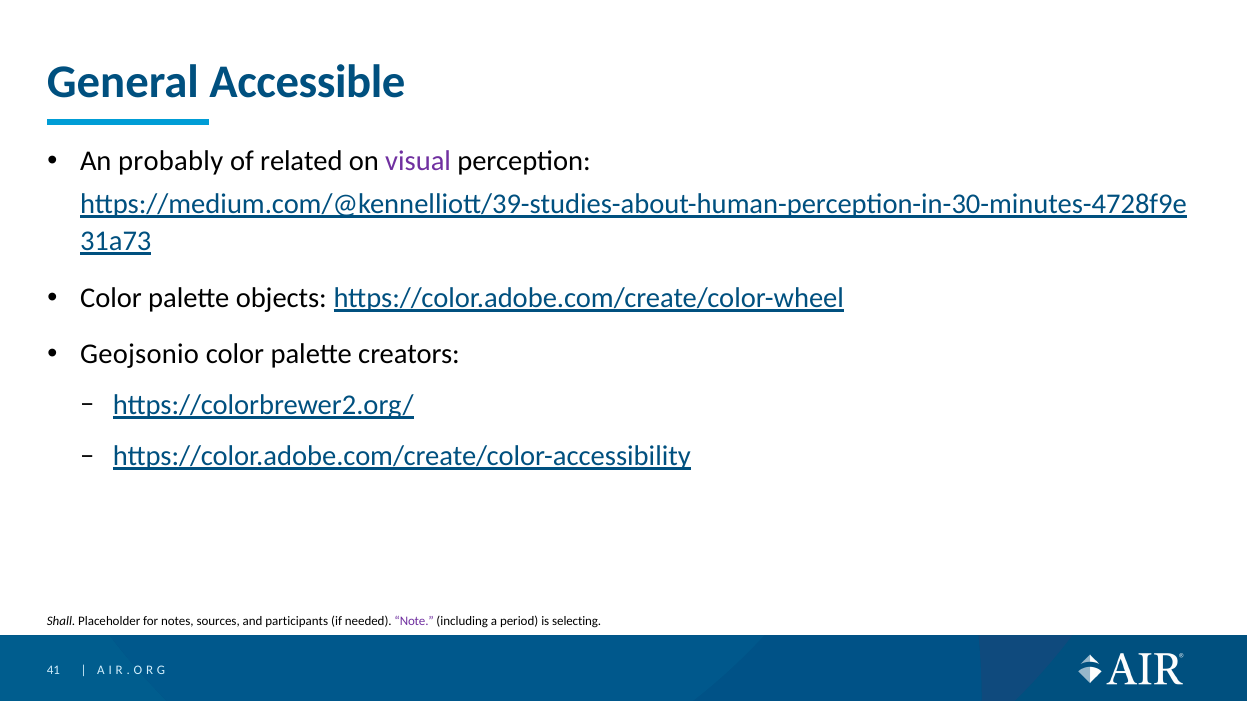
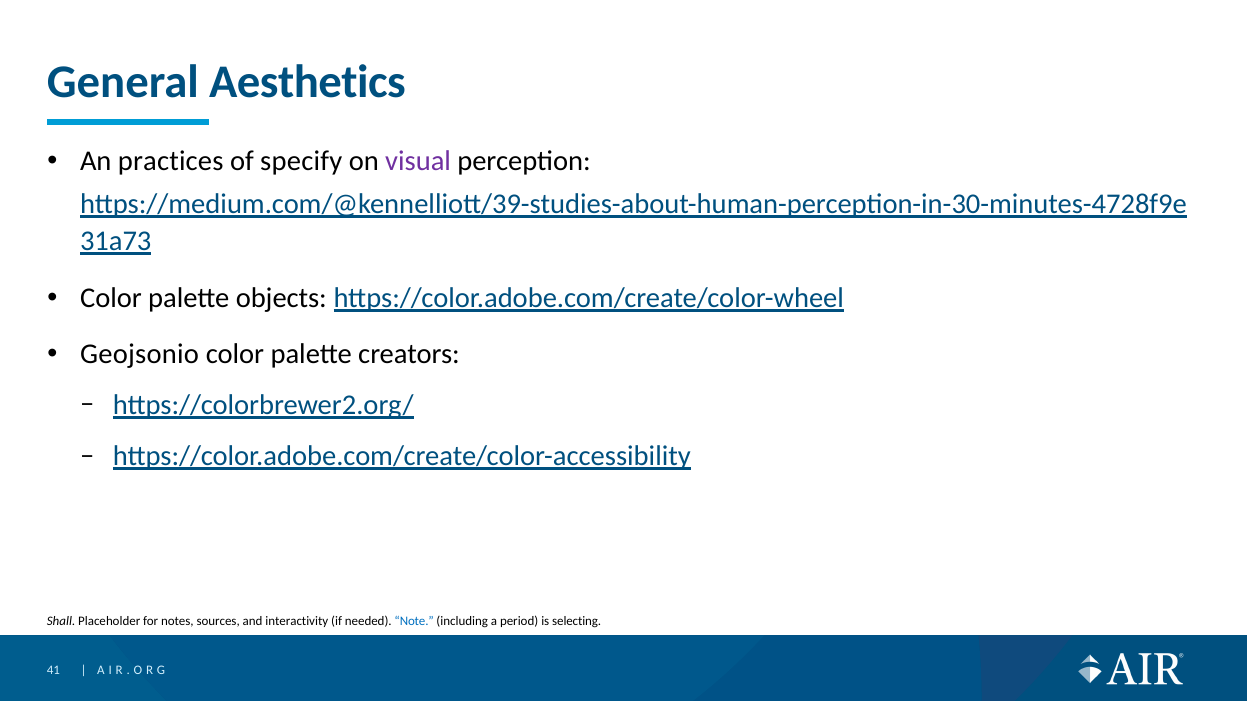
Accessible: Accessible -> Aesthetics (307, 82)
probably: probably -> practices (171, 161)
related: related -> specify (301, 161)
participants: participants -> interactivity (297, 622)
Note colour: purple -> blue (414, 622)
